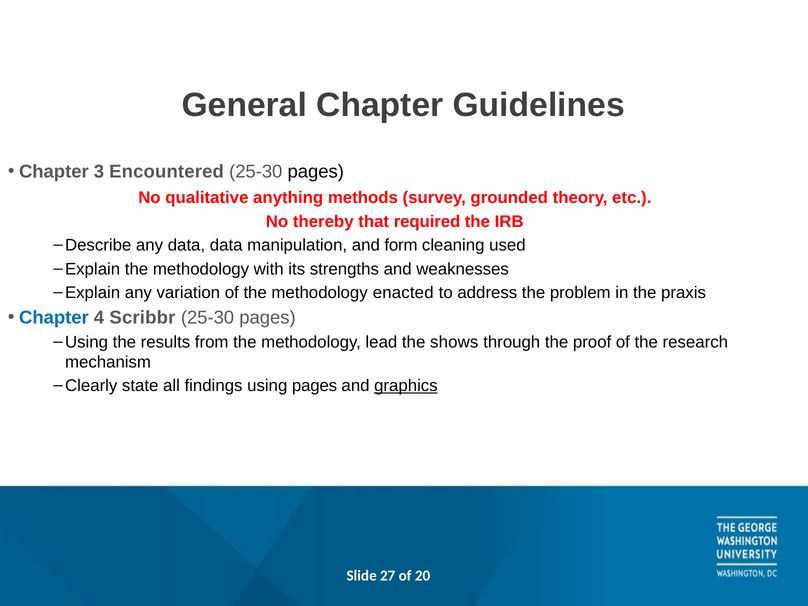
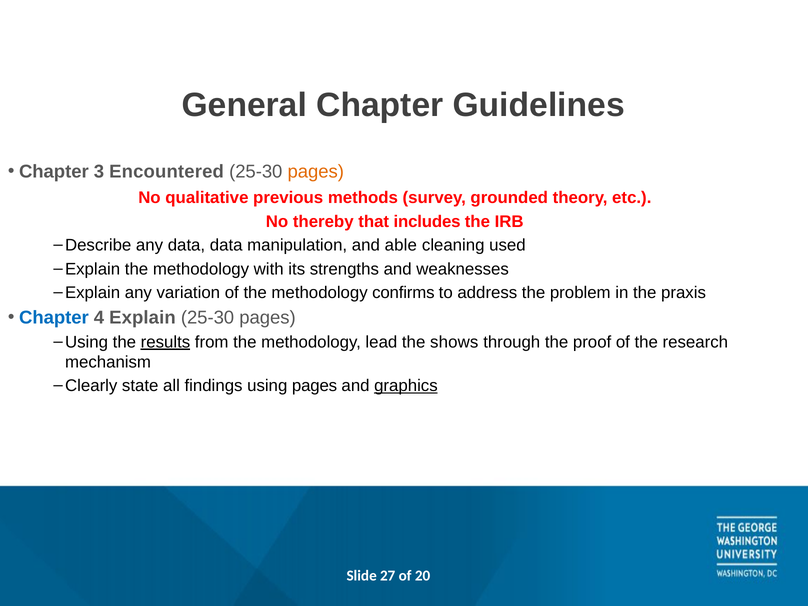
pages colour: black -> orange (316, 171)
anything: anything -> previous (288, 198)
required: required -> includes (427, 222)
form: form -> able (401, 245)
enacted: enacted -> confirms (403, 293)
4 Scribbr: Scribbr -> Explain (142, 318)
results underline: none -> present (165, 342)
